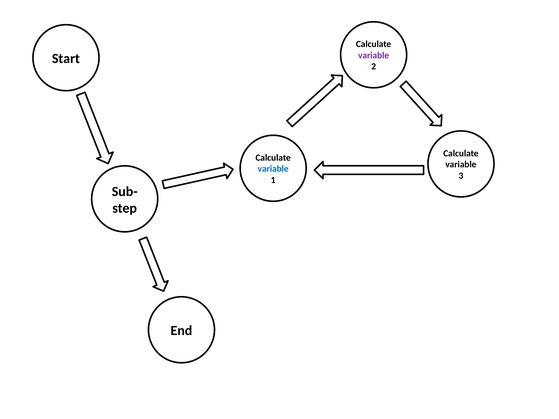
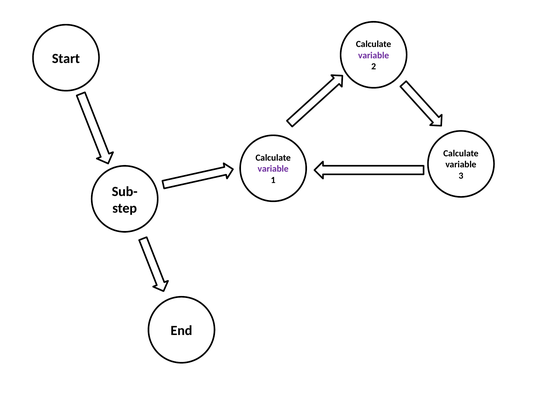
variable colour: blue -> purple (273, 169)
